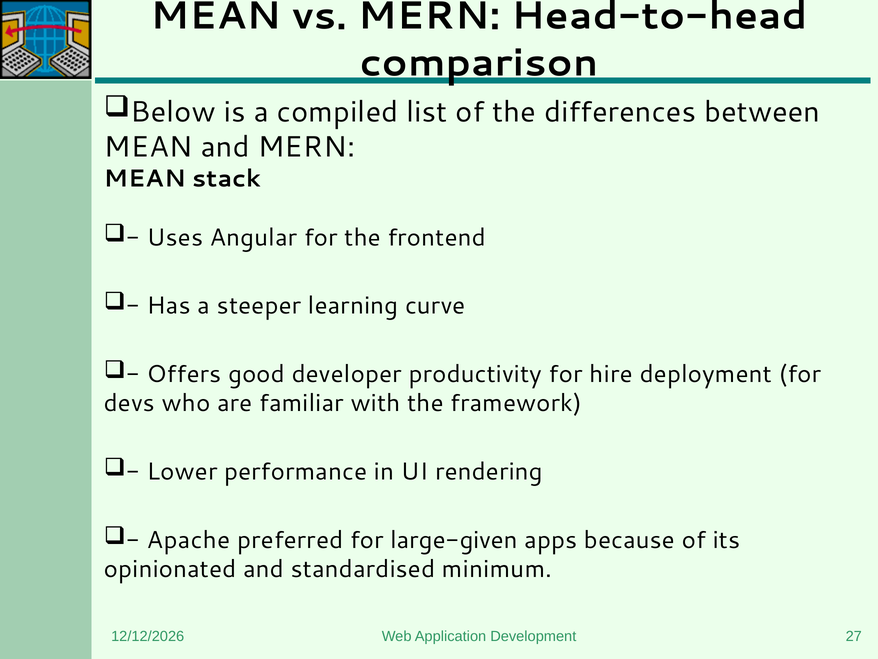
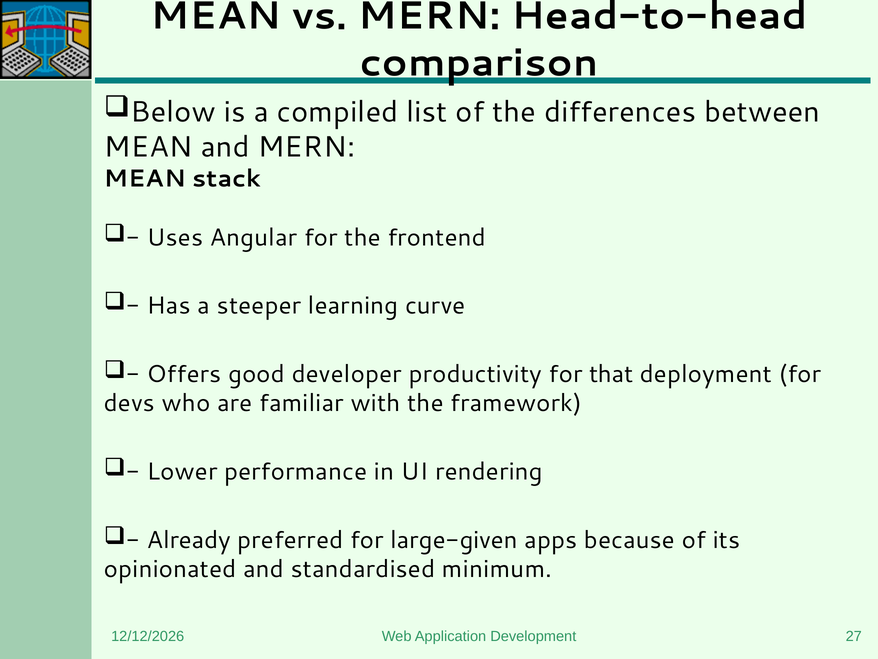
hire: hire -> that (611, 374)
Apache: Apache -> Already (189, 540)
